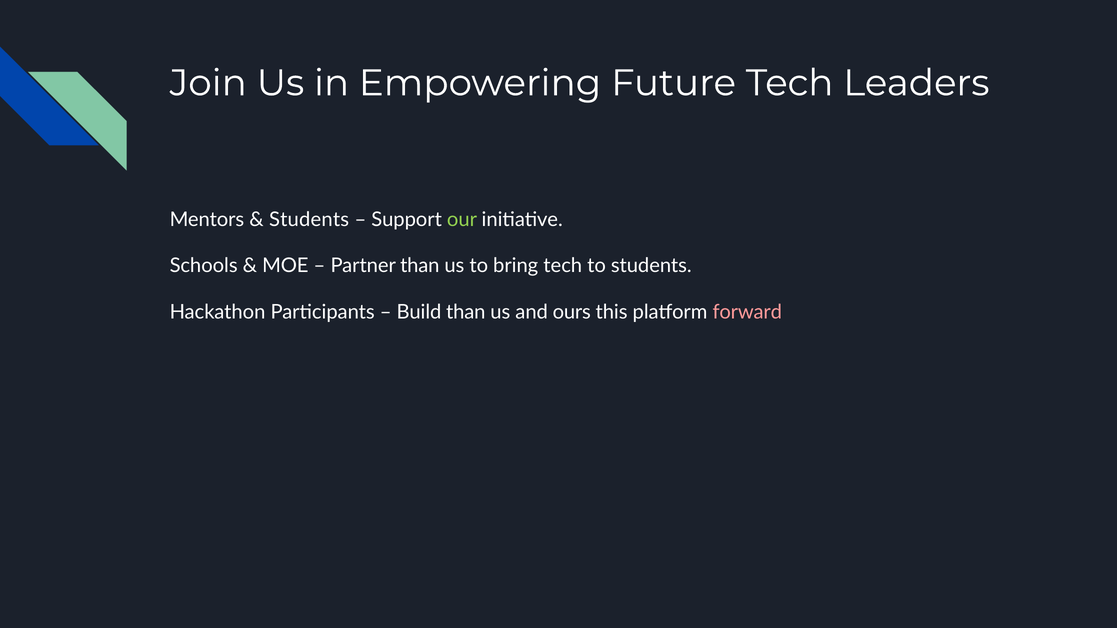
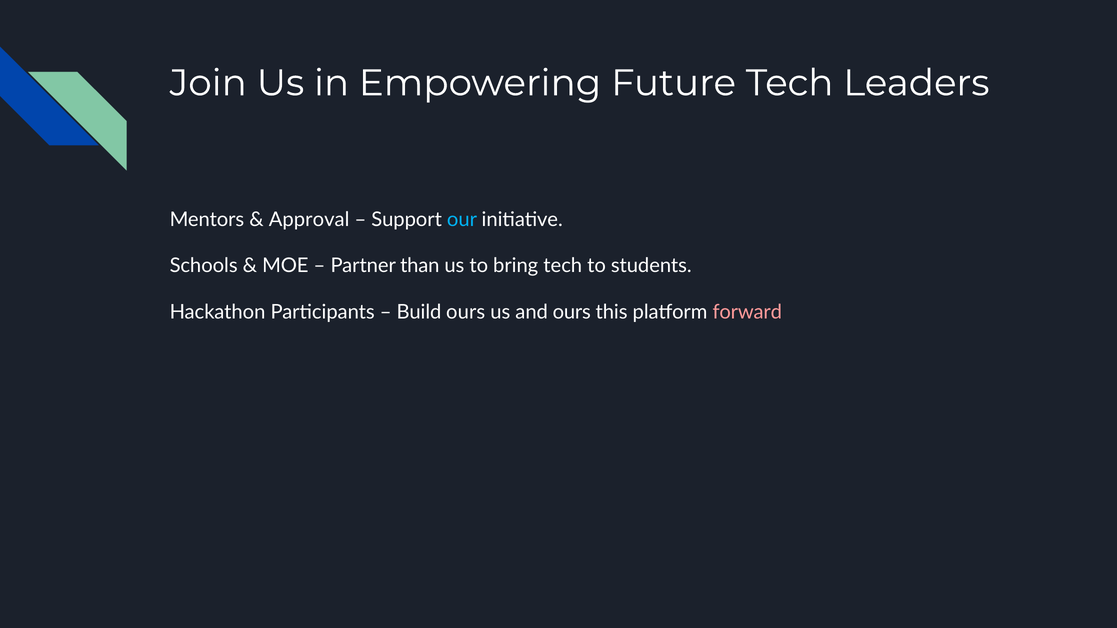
Students: Students -> Approval (309, 220)
our colour: light green -> light blue (462, 220)
Build than: than -> ours (466, 312)
